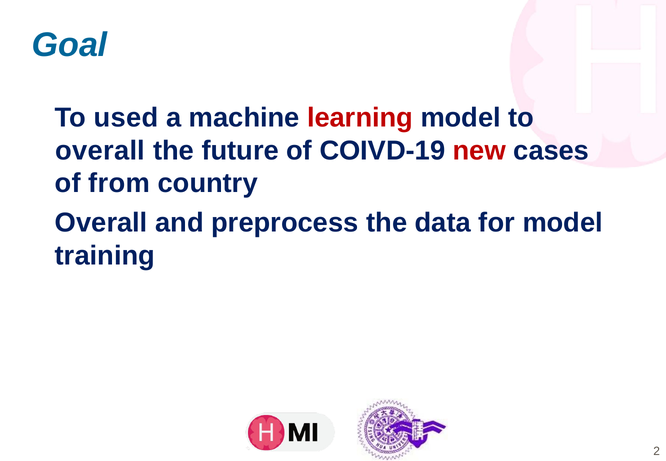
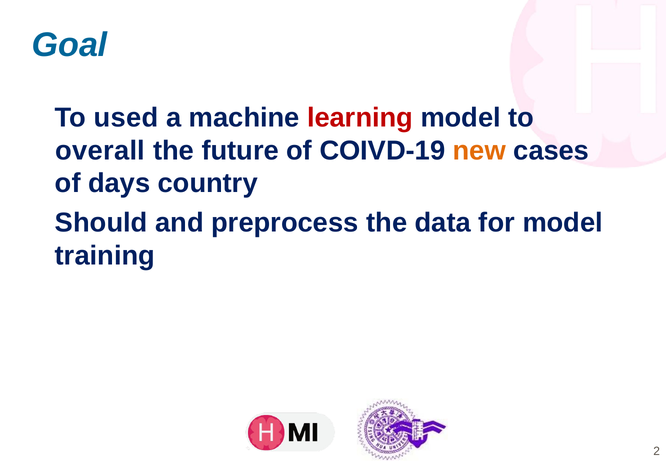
new colour: red -> orange (479, 151)
from: from -> days (119, 183)
Overall: Overall -> Should (101, 223)
